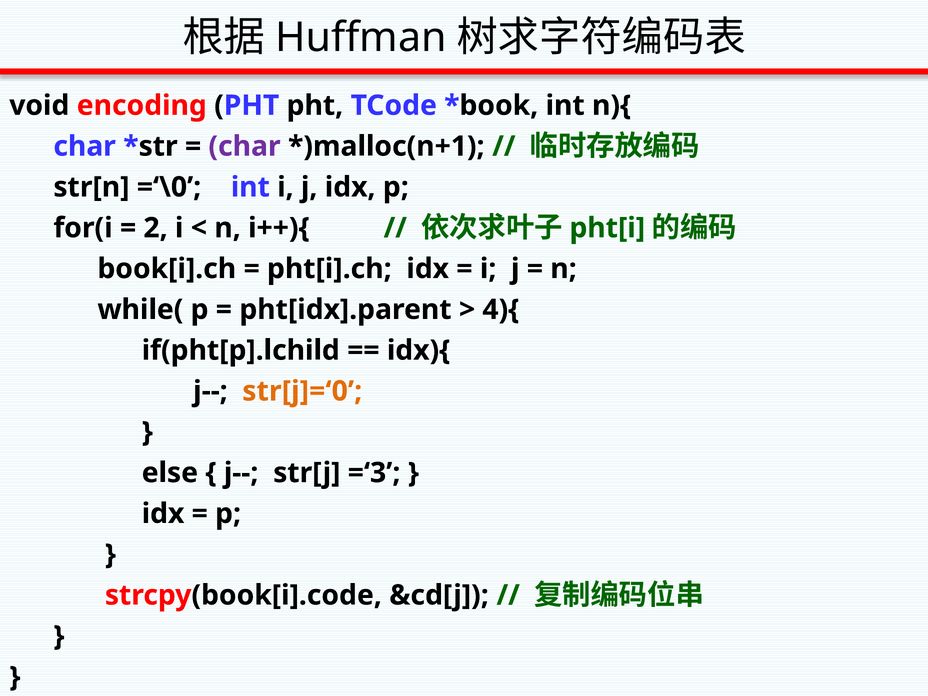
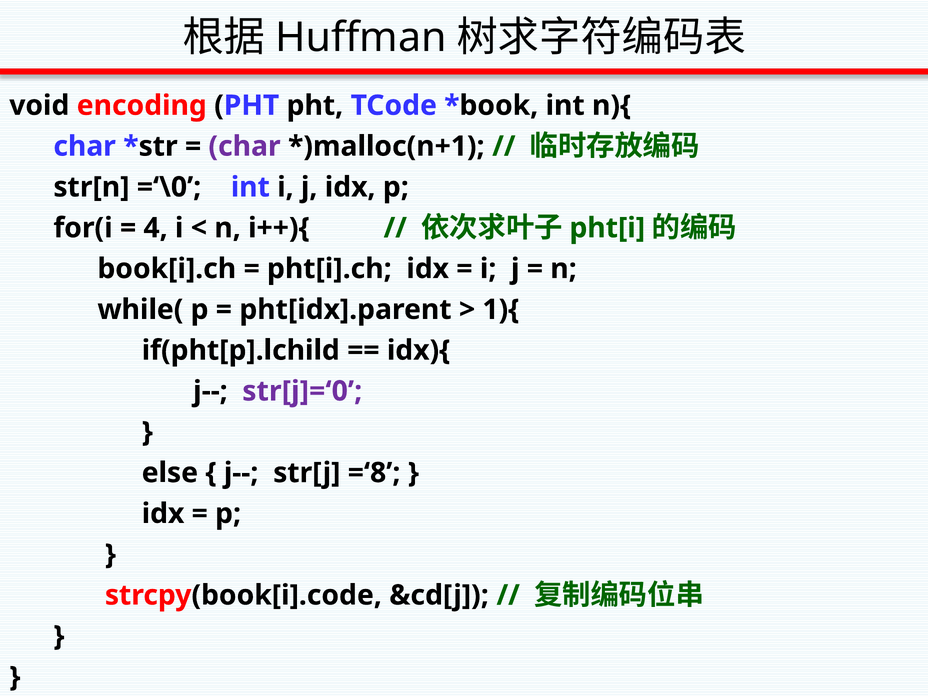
2: 2 -> 4 (156, 228)
4){: 4){ -> 1){ (501, 310)
str[j]=‘0 colour: orange -> purple (302, 391)
=‘3: =‘3 -> =‘8 (374, 473)
